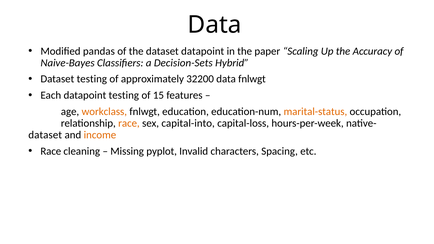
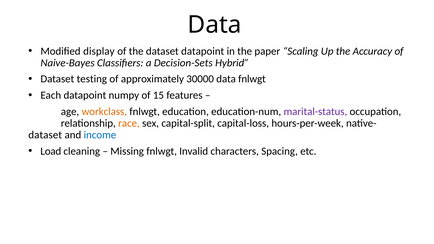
pandas: pandas -> display (99, 51)
32200: 32200 -> 30000 (200, 79)
datapoint testing: testing -> numpy (124, 95)
marital-status colour: orange -> purple (315, 112)
capital-into: capital-into -> capital-split (188, 123)
income colour: orange -> blue (100, 135)
Race: Race -> Load (51, 151)
Missing pyplot: pyplot -> fnlwgt (162, 151)
